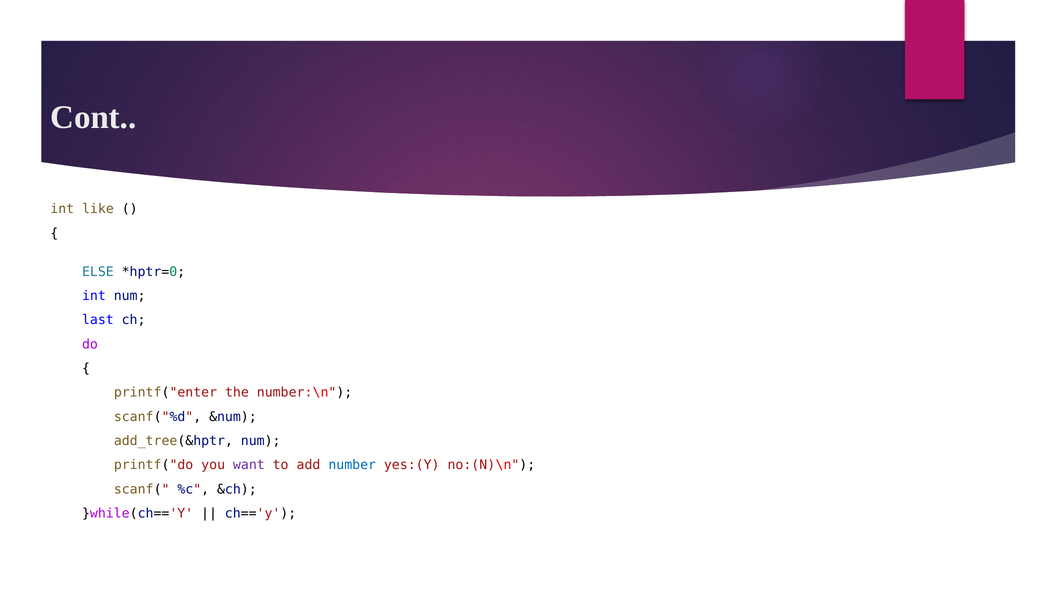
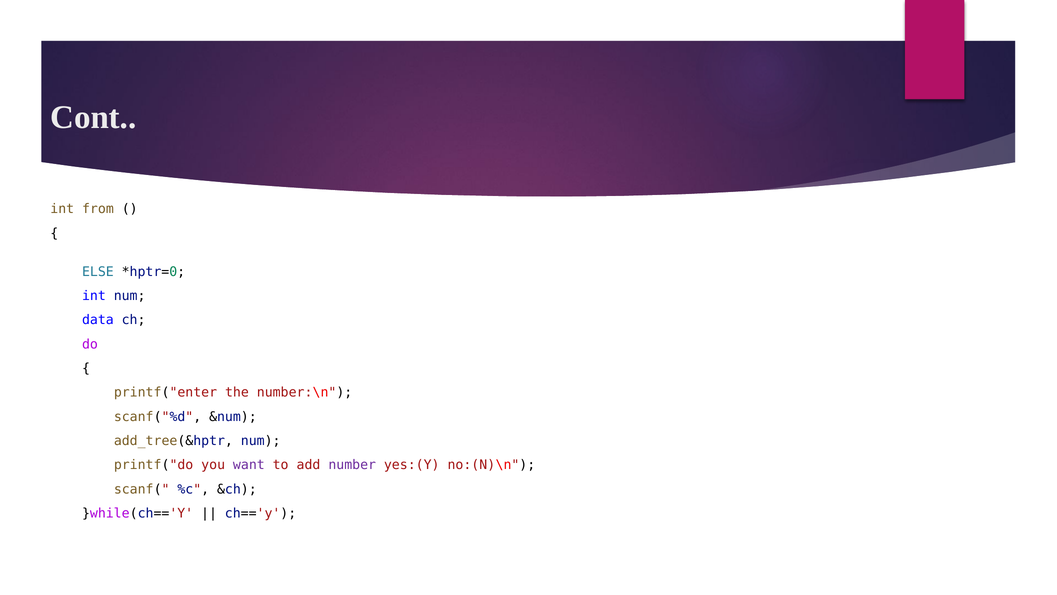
like: like -> from (98, 209)
last: last -> data (98, 320)
number colour: blue -> purple (352, 465)
